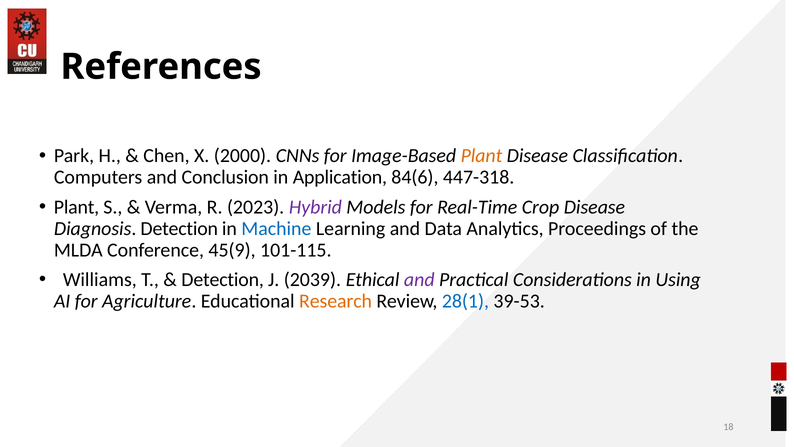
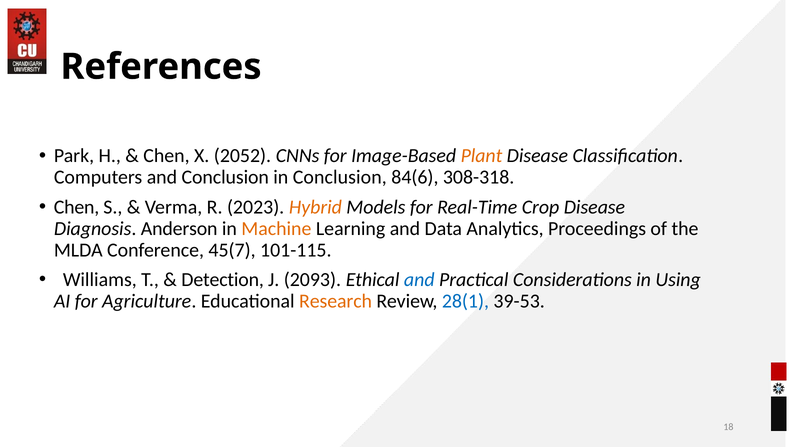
2000: 2000 -> 2052 (242, 156)
in Application: Application -> Conclusion (340, 177)
447-318: 447-318 -> 308-318 (479, 177)
Plant: Plant -> Chen (77, 207)
Hybrid colour: purple -> orange (315, 207)
Diagnosis Detection: Detection -> Anderson (179, 228)
Machine colour: blue -> orange (276, 228)
45(9: 45(9 -> 45(7 (232, 250)
2039: 2039 -> 2093 (312, 279)
and colour: purple -> blue (419, 279)
